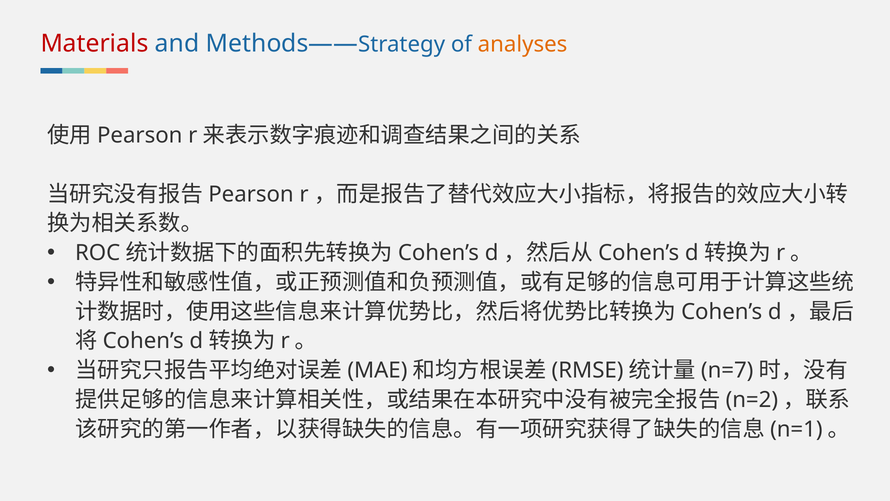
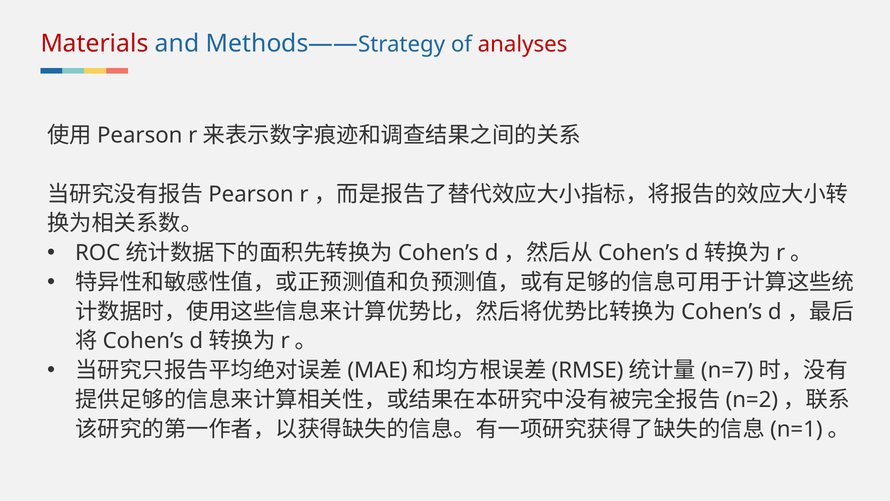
analyses colour: orange -> red (523, 44)
